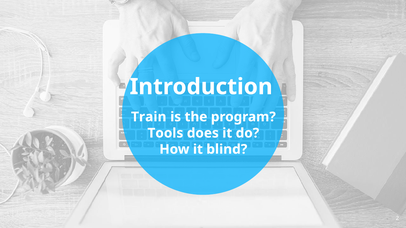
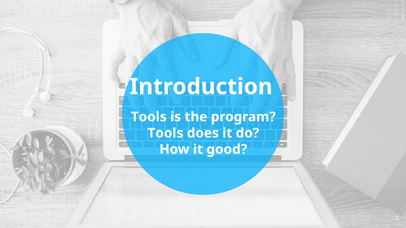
Train: Train -> Tools (149, 117)
blind: blind -> good (227, 150)
